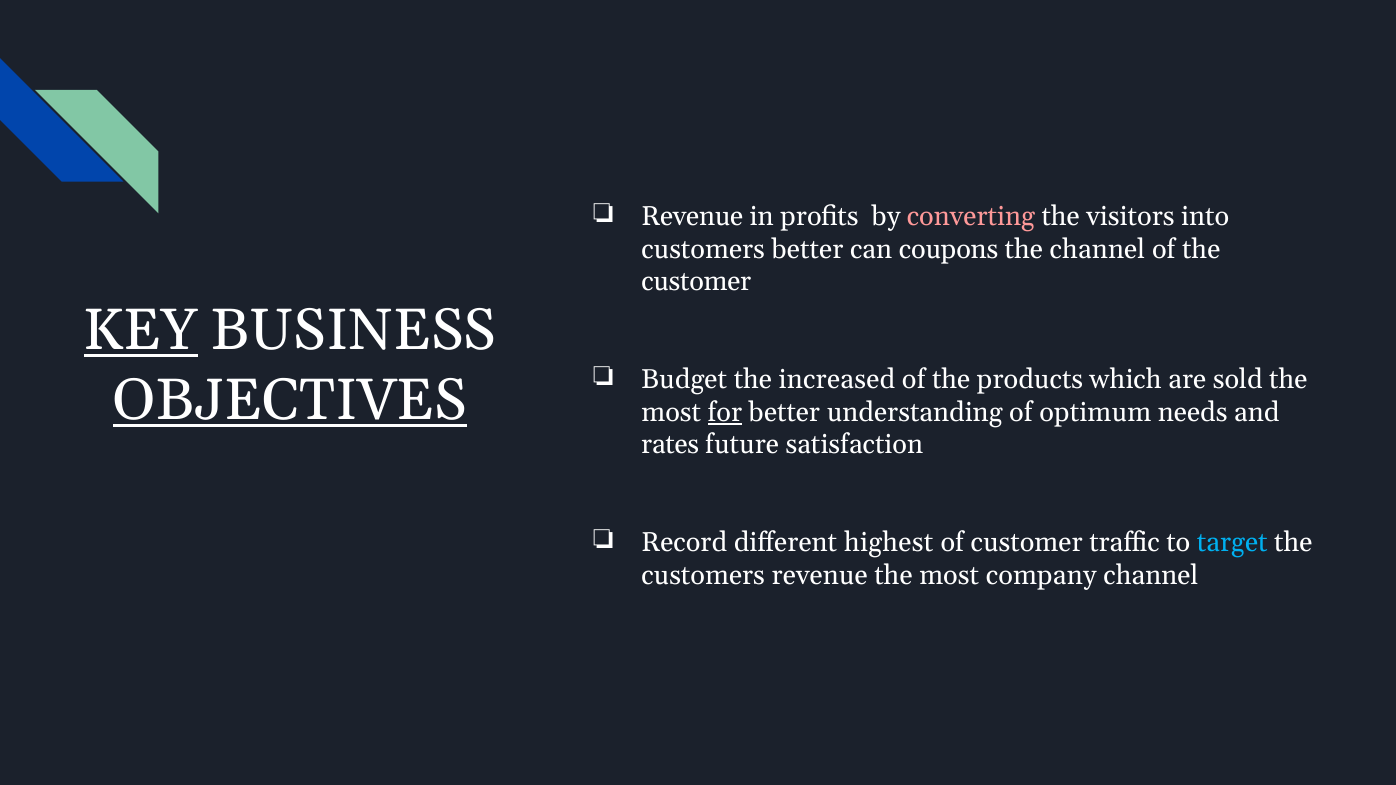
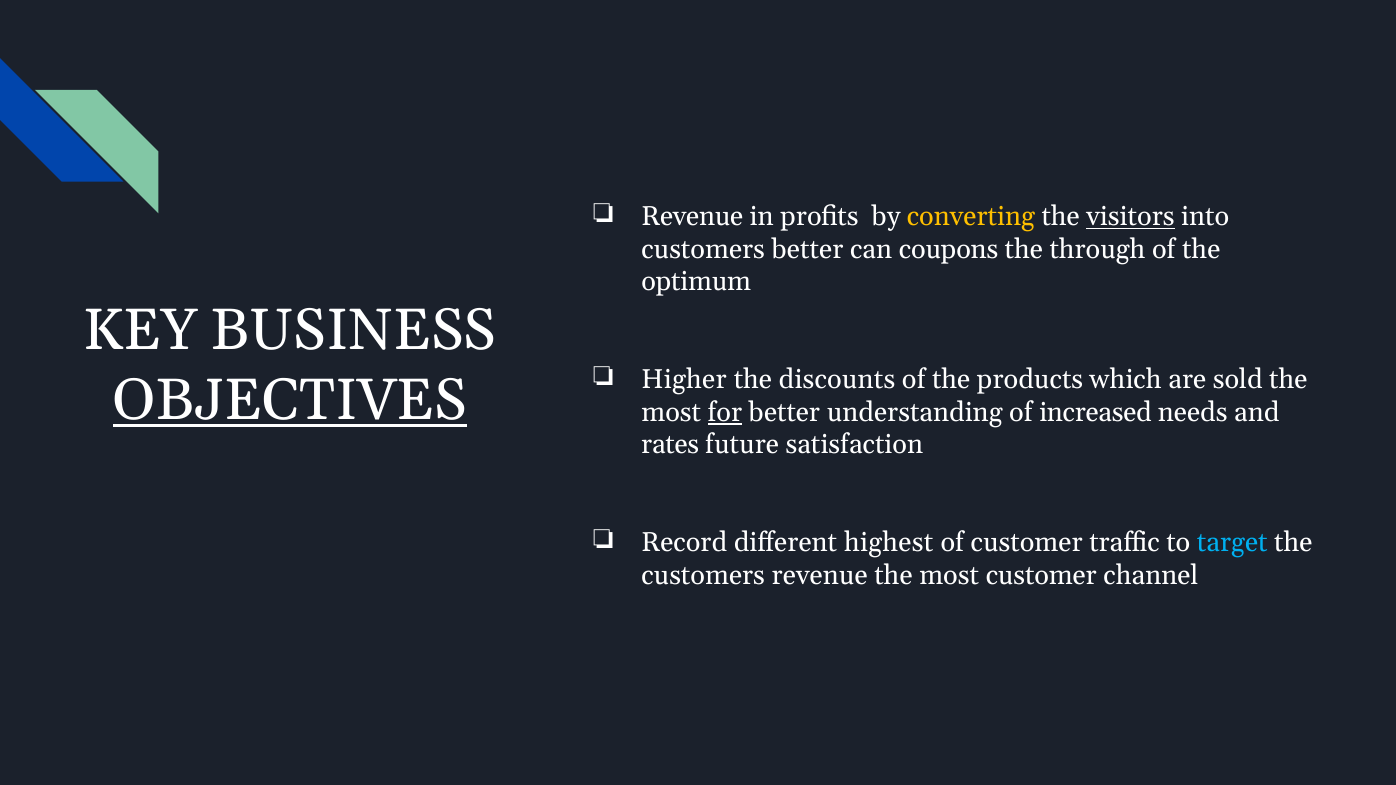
converting colour: pink -> yellow (971, 217)
visitors underline: none -> present (1131, 217)
the channel: channel -> through (1097, 250)
customer: customer -> optimum (696, 282)
KEY underline: present -> none (141, 331)
Budget: Budget -> Higher (684, 380)
increased: increased -> discounts (837, 380)
optimum: optimum -> increased (1096, 412)
most company: company -> customer (1041, 575)
